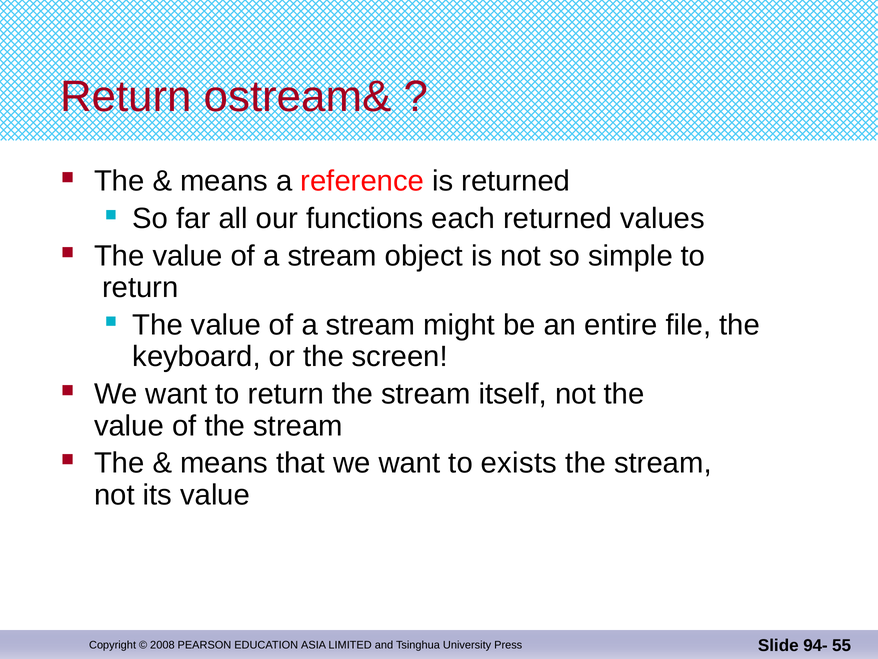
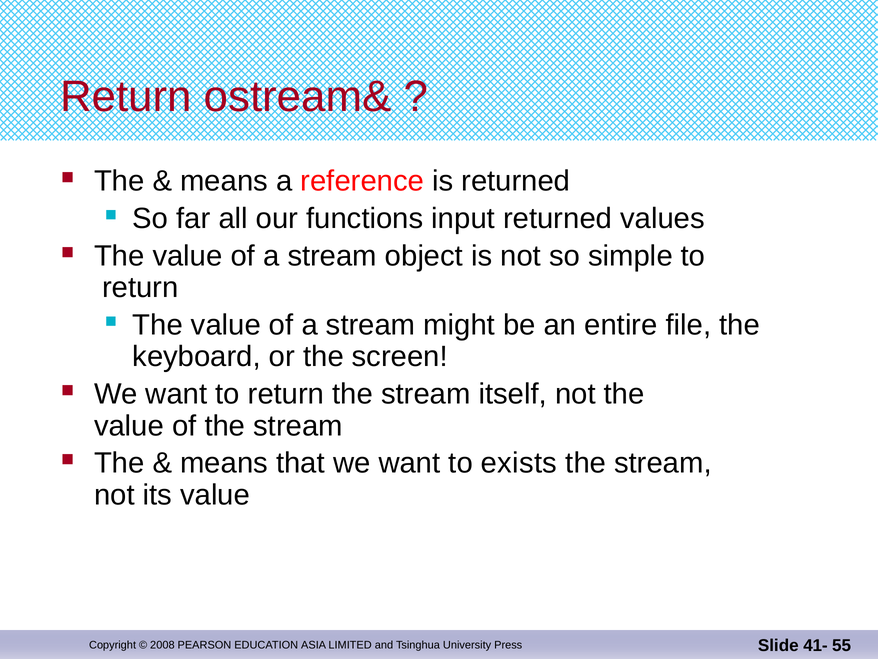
each: each -> input (463, 218)
94-: 94- -> 41- (815, 645)
